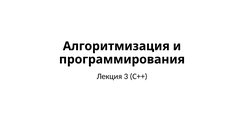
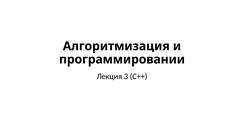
программирования: программирования -> программировании (122, 59)
